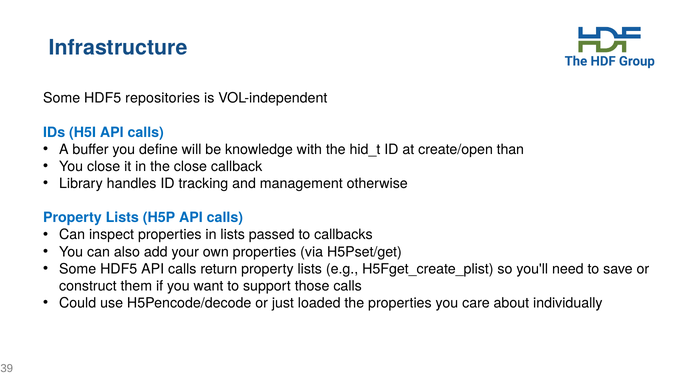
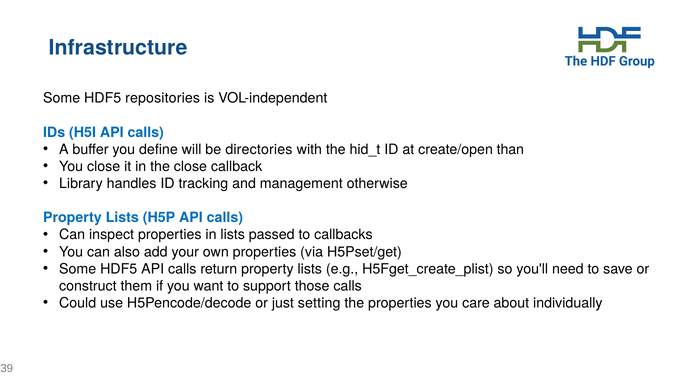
knowledge: knowledge -> directories (259, 150)
loaded: loaded -> setting (319, 303)
